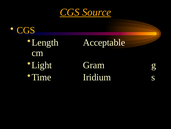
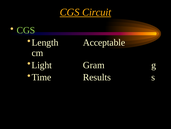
Source: Source -> Circuit (97, 12)
CGS colour: yellow -> light green (26, 30)
Iridium: Iridium -> Results (97, 77)
